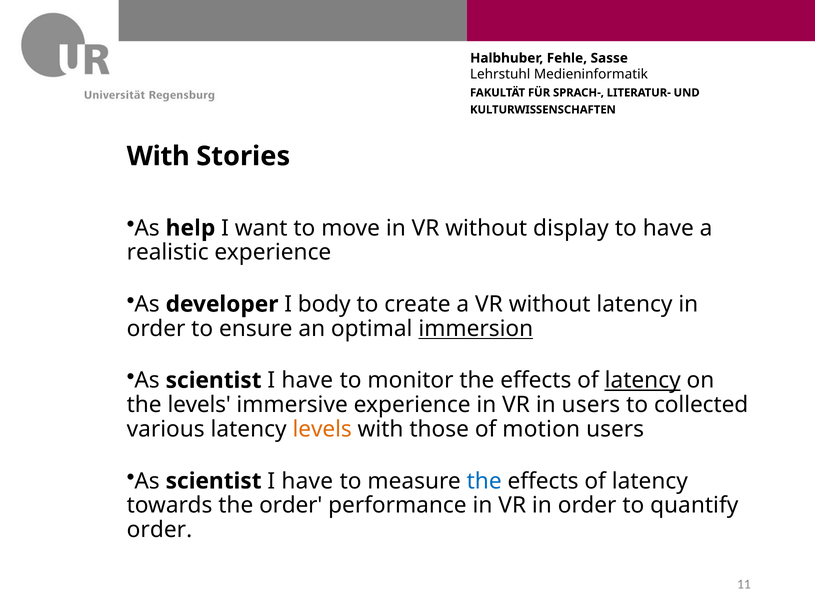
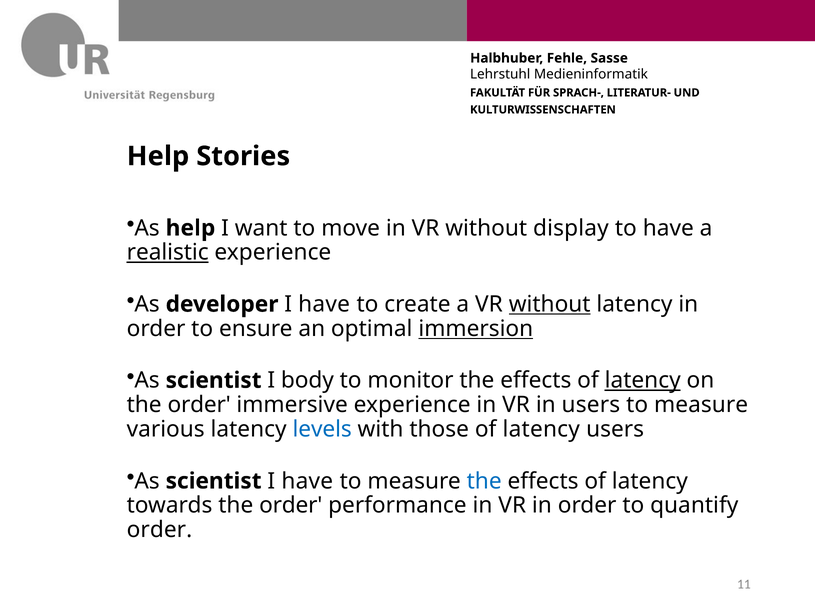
With: With -> Help (158, 156)
realistic underline: none -> present (168, 252)
developer I body: body -> have (324, 304)
without underline: none -> present (550, 304)
have: have -> body (307, 380)
levels: levels -> order (199, 404)
collected: collected -> measure (701, 404)
levels colour: orange -> blue (322, 429)
those of motion: motion -> latency (541, 429)
